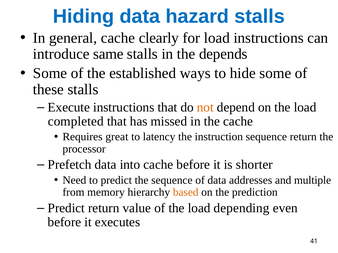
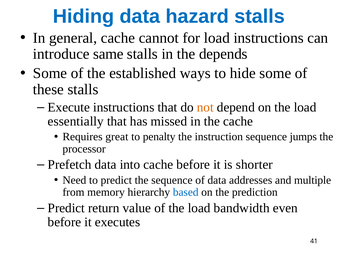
clearly: clearly -> cannot (159, 38)
completed: completed -> essentially (76, 122)
latency: latency -> penalty (159, 137)
sequence return: return -> jumps (303, 137)
based colour: orange -> blue (186, 193)
depending: depending -> bandwidth (242, 208)
